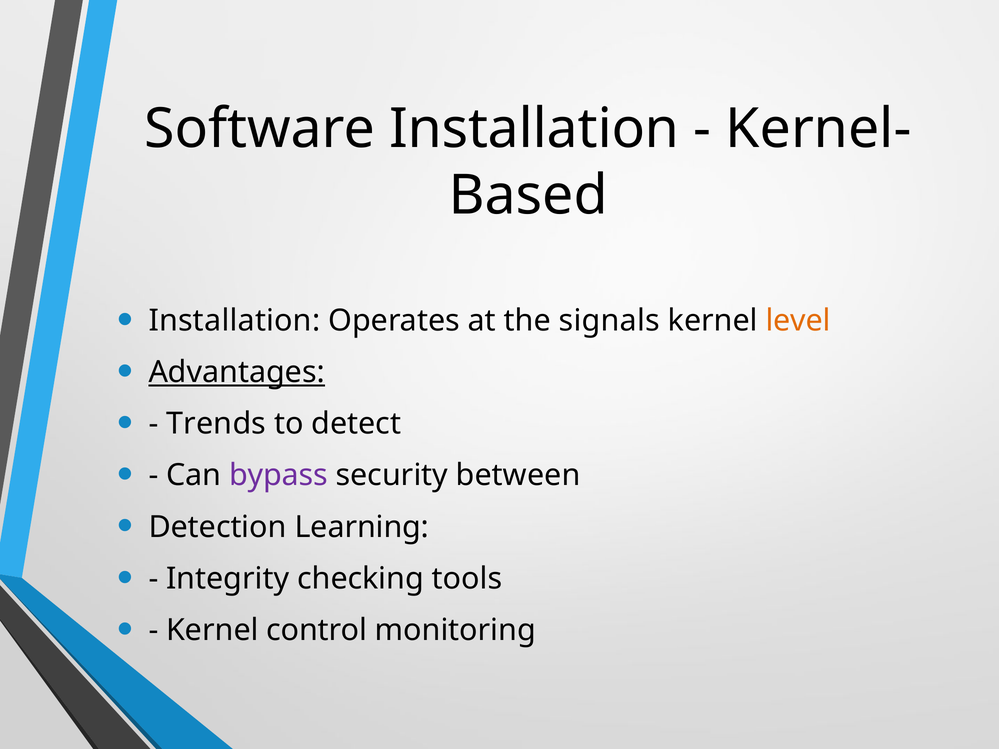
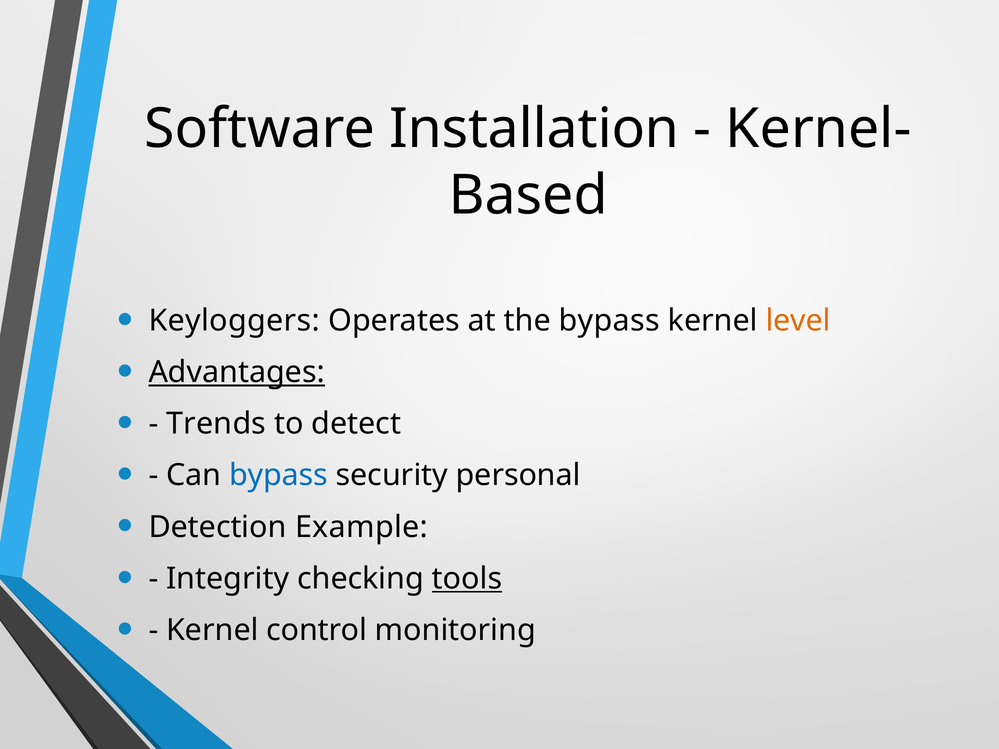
Installation: Installation -> Keyloggers (234, 321)
the signals: signals -> bypass (609, 321)
bypass colour: purple -> blue (279, 476)
between: between -> personal (518, 476)
Learning: Learning -> Example (362, 527)
tools underline: none -> present (467, 579)
